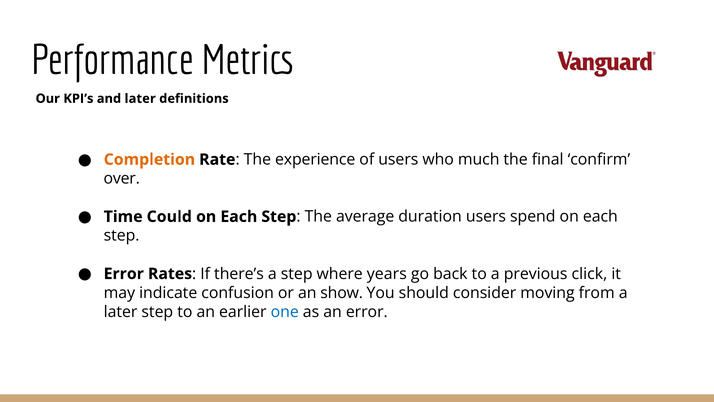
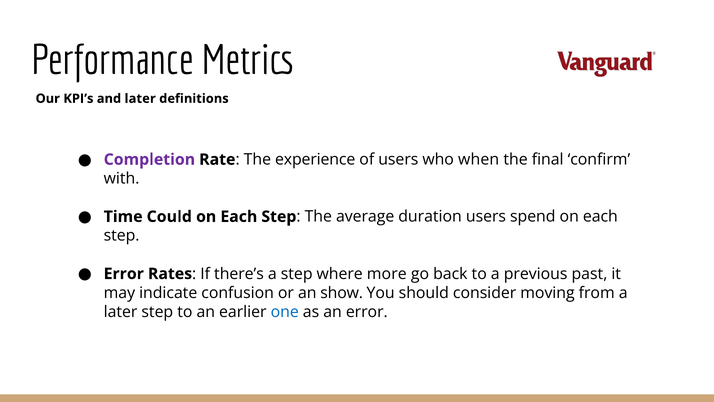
Completion colour: orange -> purple (149, 159)
much: much -> when (479, 159)
over: over -> with (122, 178)
years: years -> more (387, 274)
click: click -> past (589, 274)
